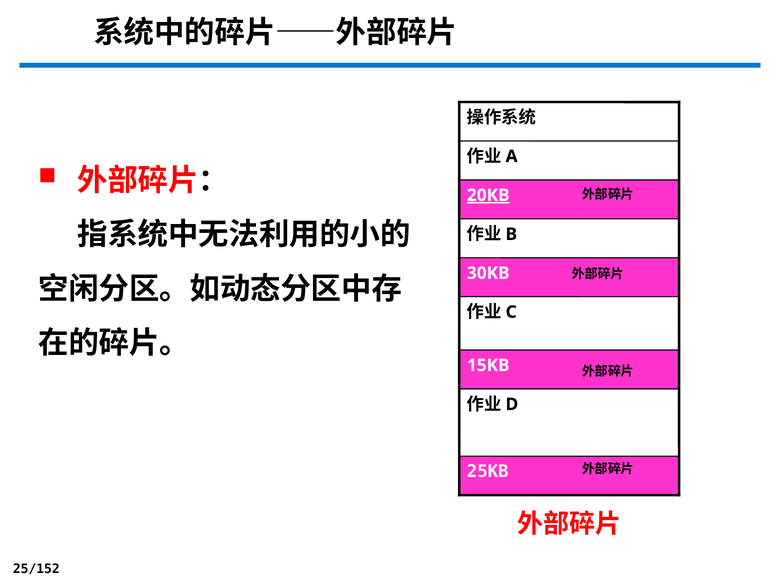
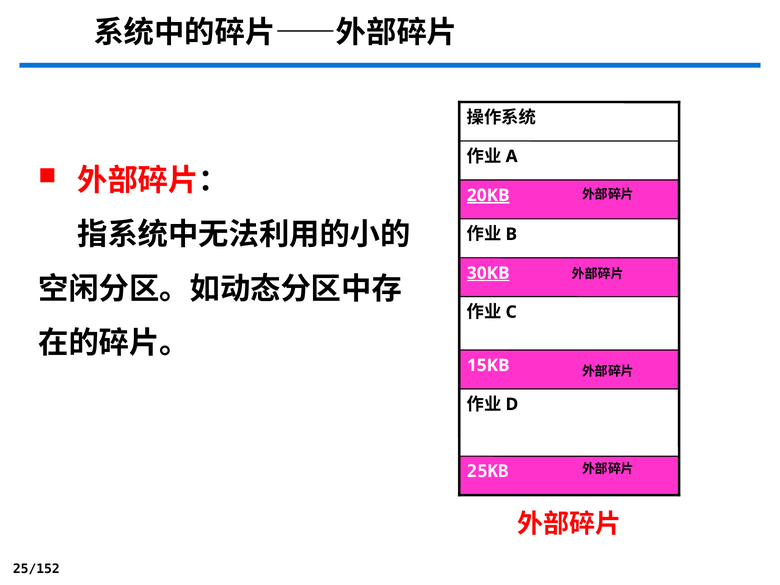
30KB underline: none -> present (488, 273)
